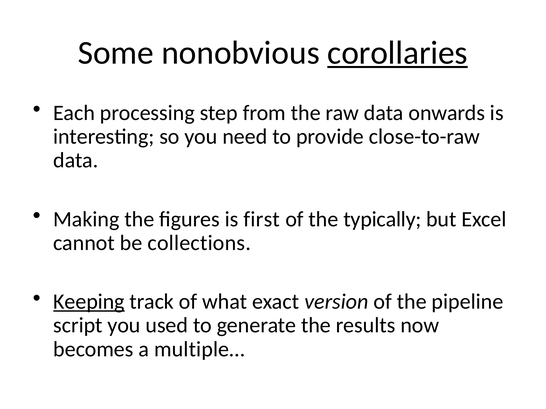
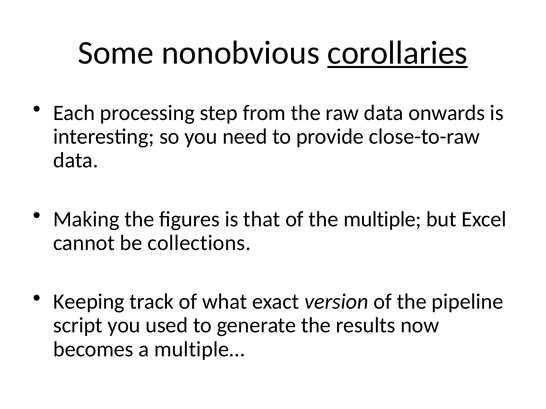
first: first -> that (262, 219)
typically: typically -> multiple (382, 219)
Keeping underline: present -> none (89, 302)
